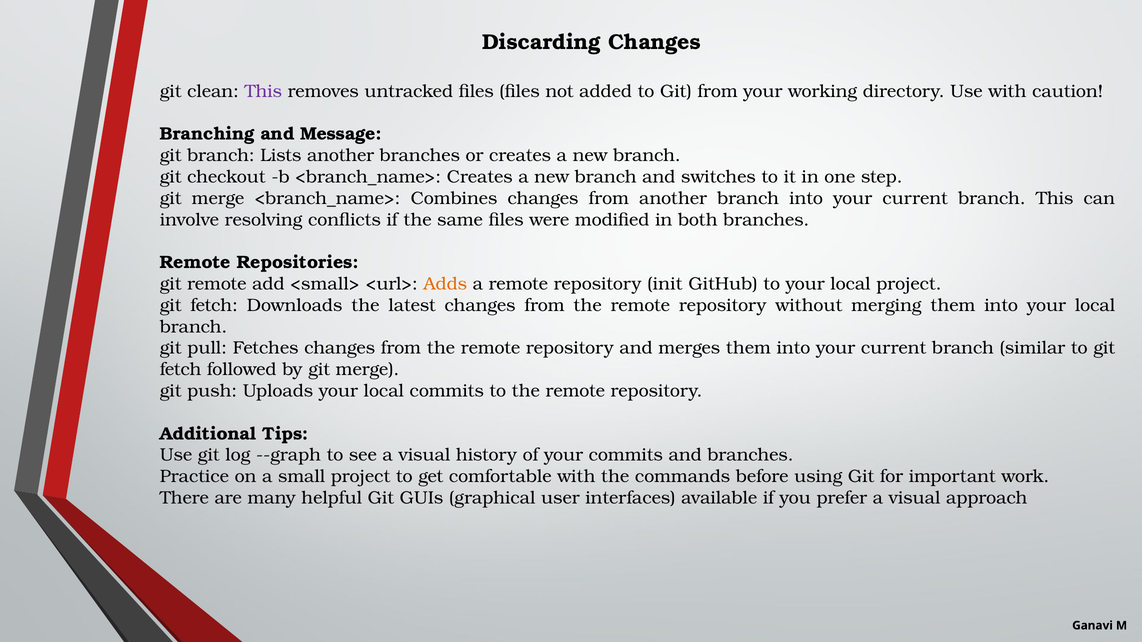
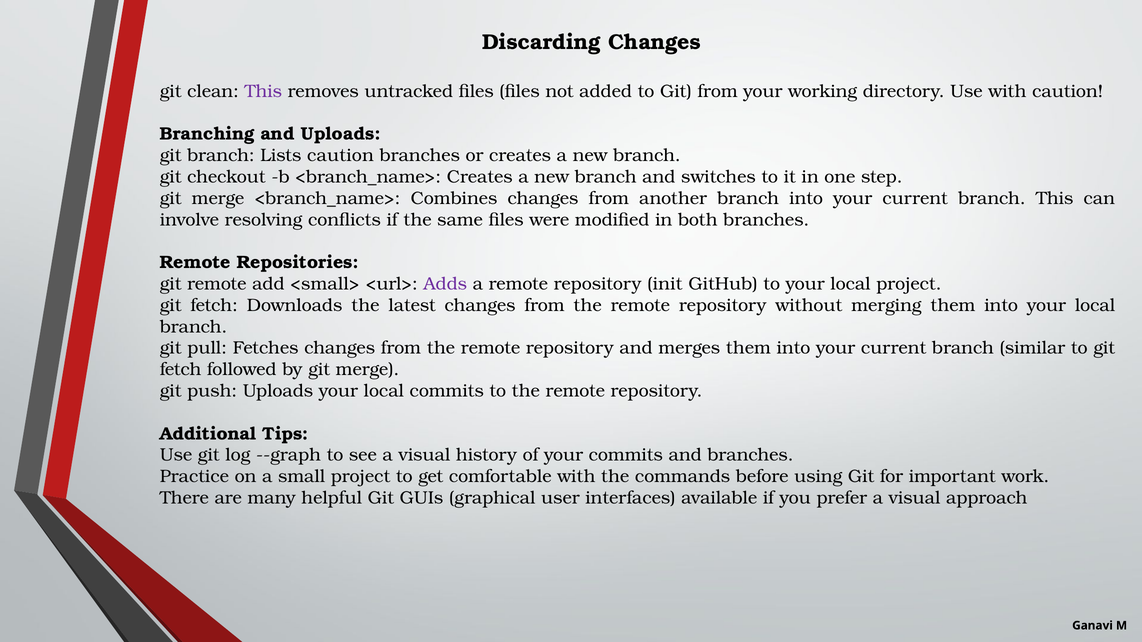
and Message: Message -> Uploads (341, 134)
Lists another: another -> caution (340, 156)
Adds colour: orange -> purple (445, 284)
